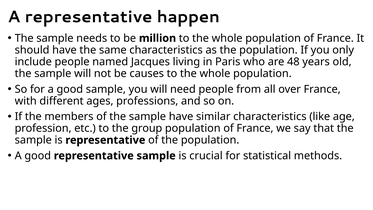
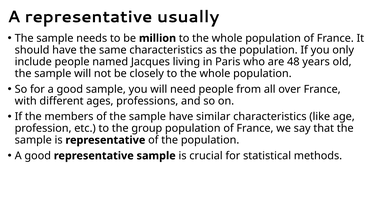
happen: happen -> usually (188, 17)
causes: causes -> closely (147, 73)
